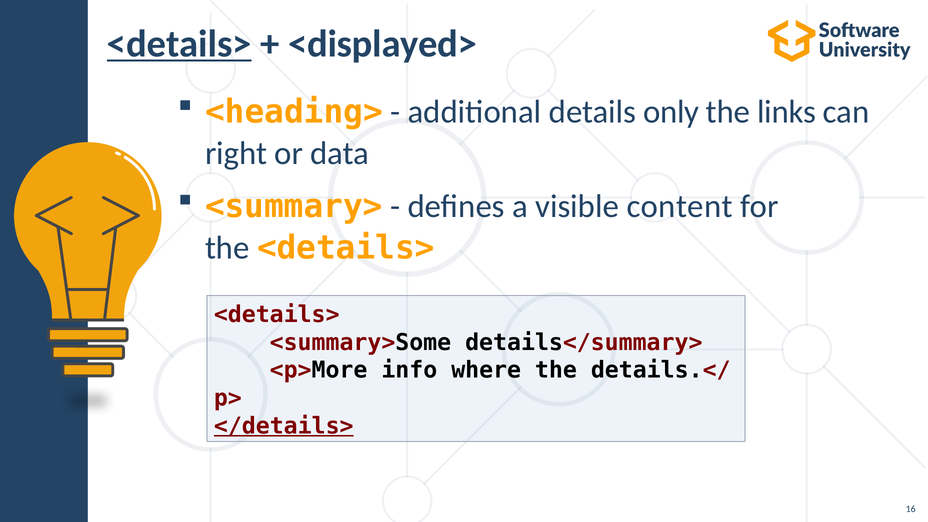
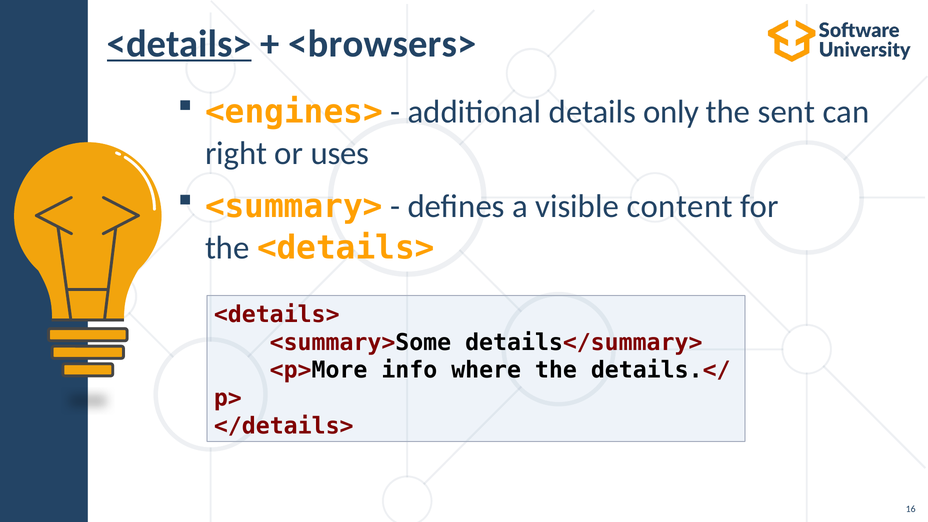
<displayed>: <displayed> -> <browsers> (382, 44)
<heading>: <heading> -> <engines> (294, 112)
links: links -> sent (786, 112)
data: data -> uses (340, 153)
</details> underline: present -> none (284, 426)
